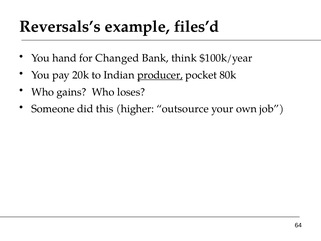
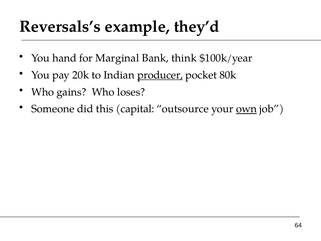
files’d: files’d -> they’d (197, 27)
Changed: Changed -> Marginal (117, 58)
higher: higher -> capital (135, 109)
own underline: none -> present (246, 109)
